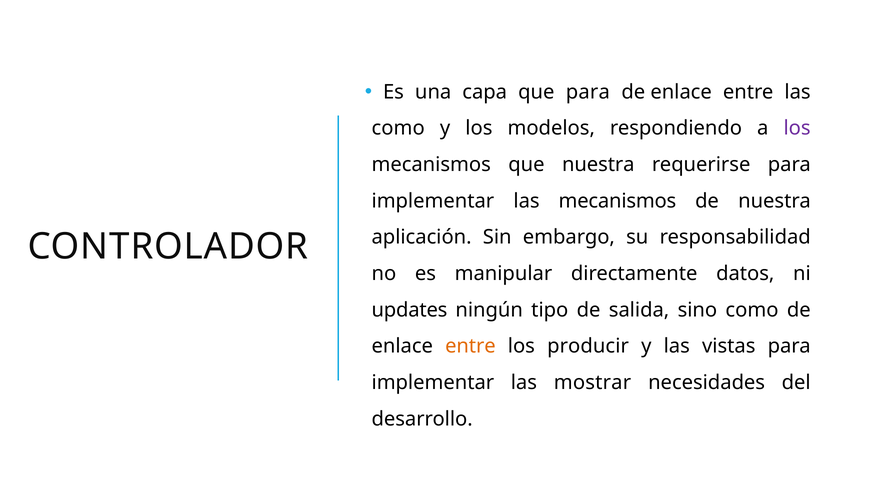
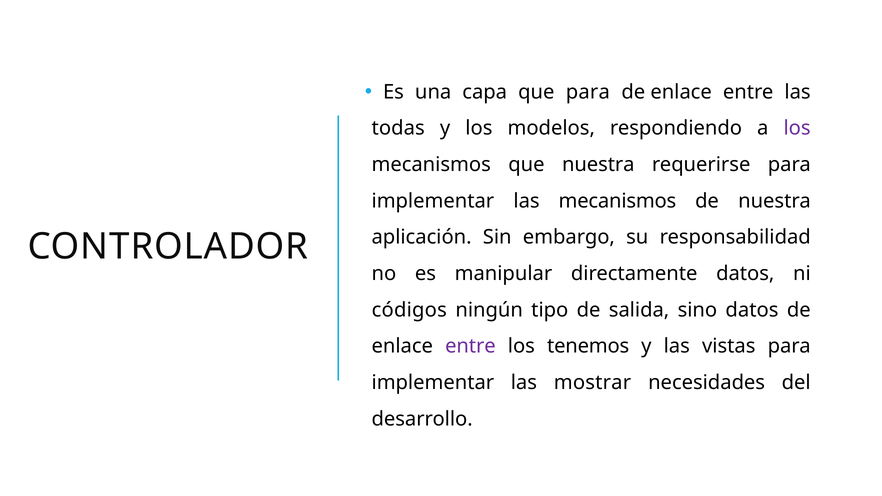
como: como -> todas (398, 128)
updates: updates -> códigos (409, 310)
sino como: como -> datos (752, 310)
entre colour: orange -> purple (470, 346)
producir: producir -> tenemos (588, 346)
